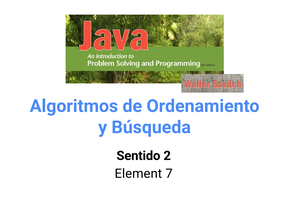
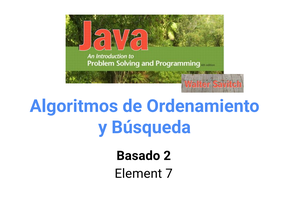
Sentido: Sentido -> Basado (138, 156)
